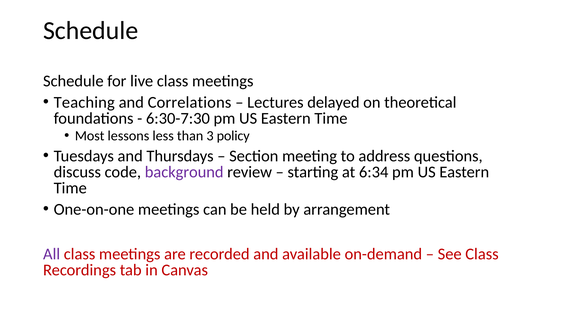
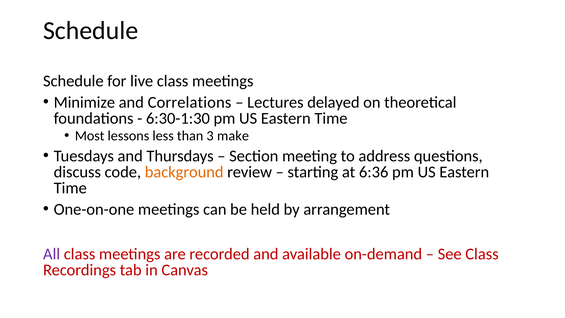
Teaching: Teaching -> Minimize (84, 102)
6:30-7:30: 6:30-7:30 -> 6:30-1:30 (178, 118)
policy: policy -> make (233, 136)
background colour: purple -> orange (184, 172)
6:34: 6:34 -> 6:36 (374, 172)
